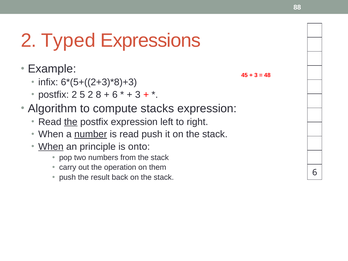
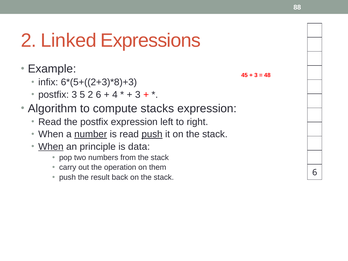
Typed: Typed -> Linked (69, 41)
postfix 2: 2 -> 3 (74, 95)
2 8: 8 -> 6 (98, 95)
6: 6 -> 4 (115, 95)
the underline: present -> none (71, 122)
push underline: none -> present (152, 134)
onto: onto -> data (139, 147)
